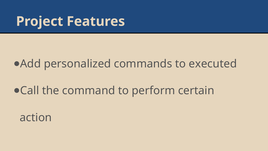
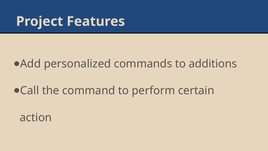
executed: executed -> additions (213, 64)
